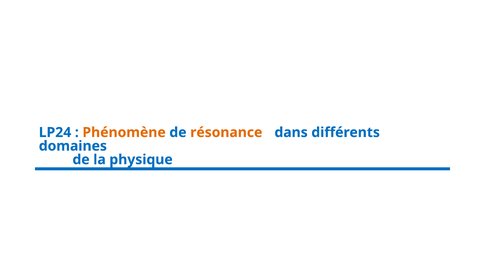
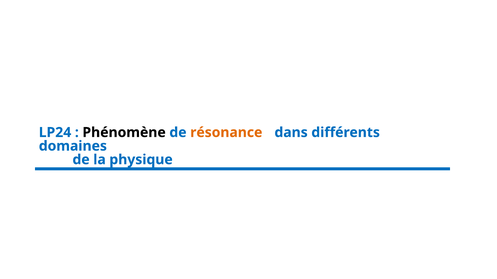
Phénomène colour: orange -> black (124, 133)
